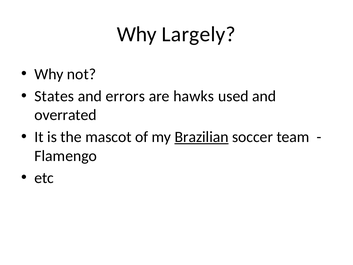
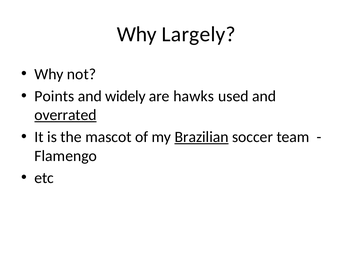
States: States -> Points (54, 96)
errors: errors -> widely (125, 96)
overrated underline: none -> present (66, 115)
